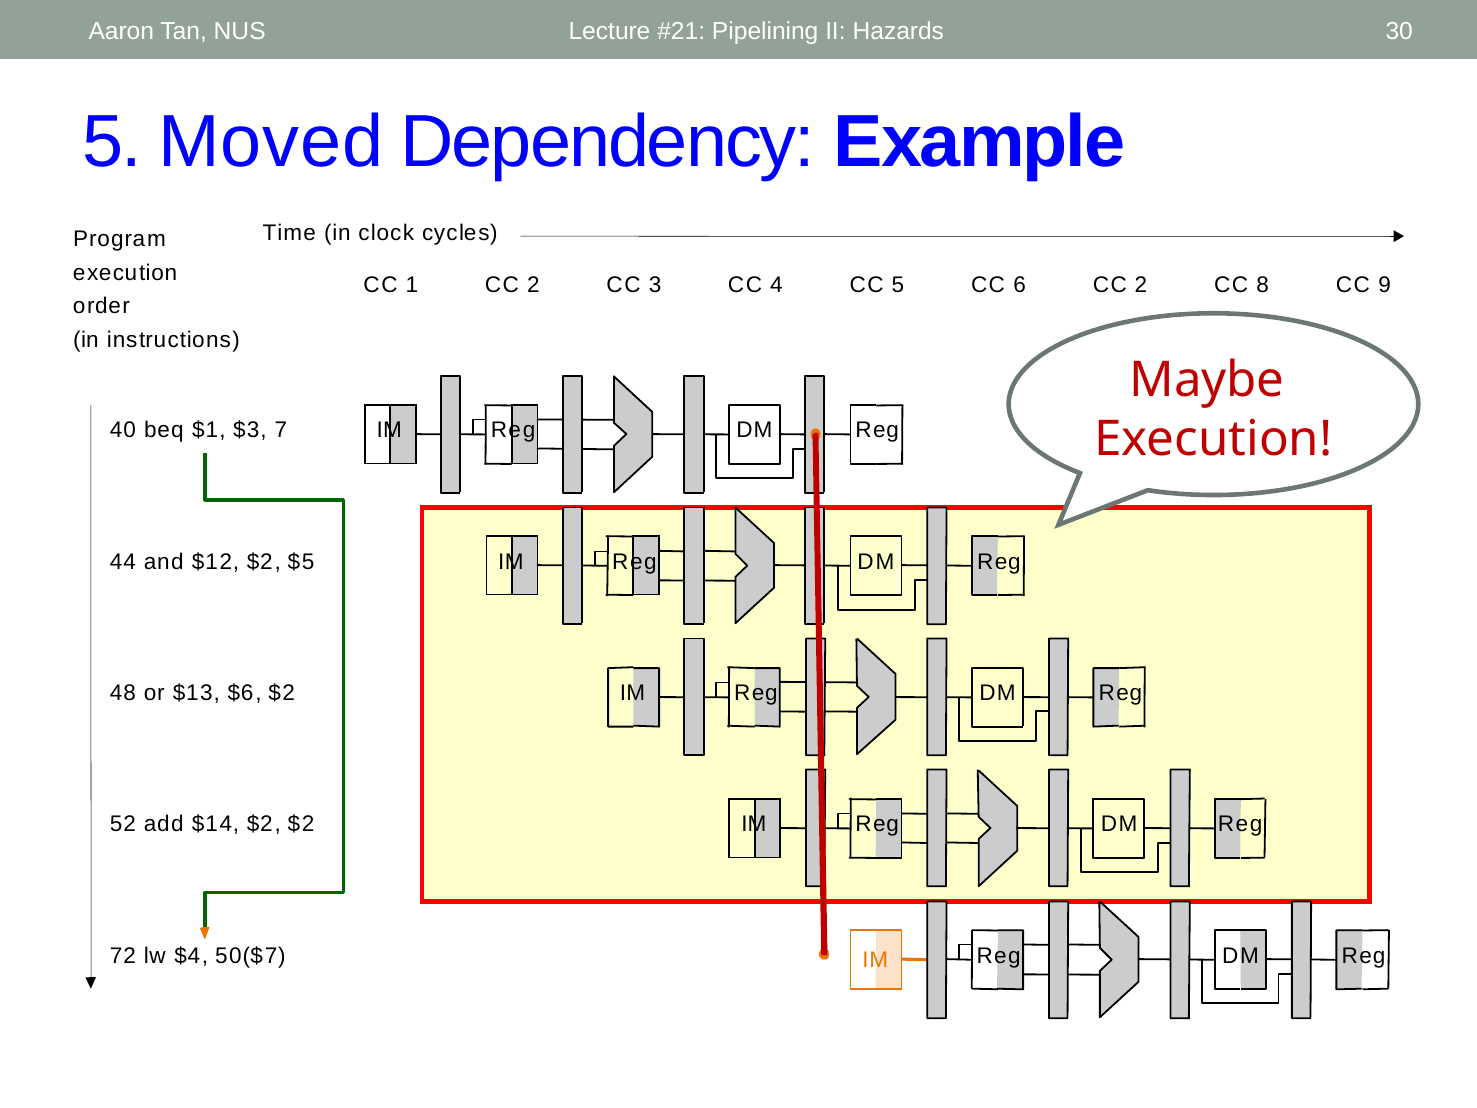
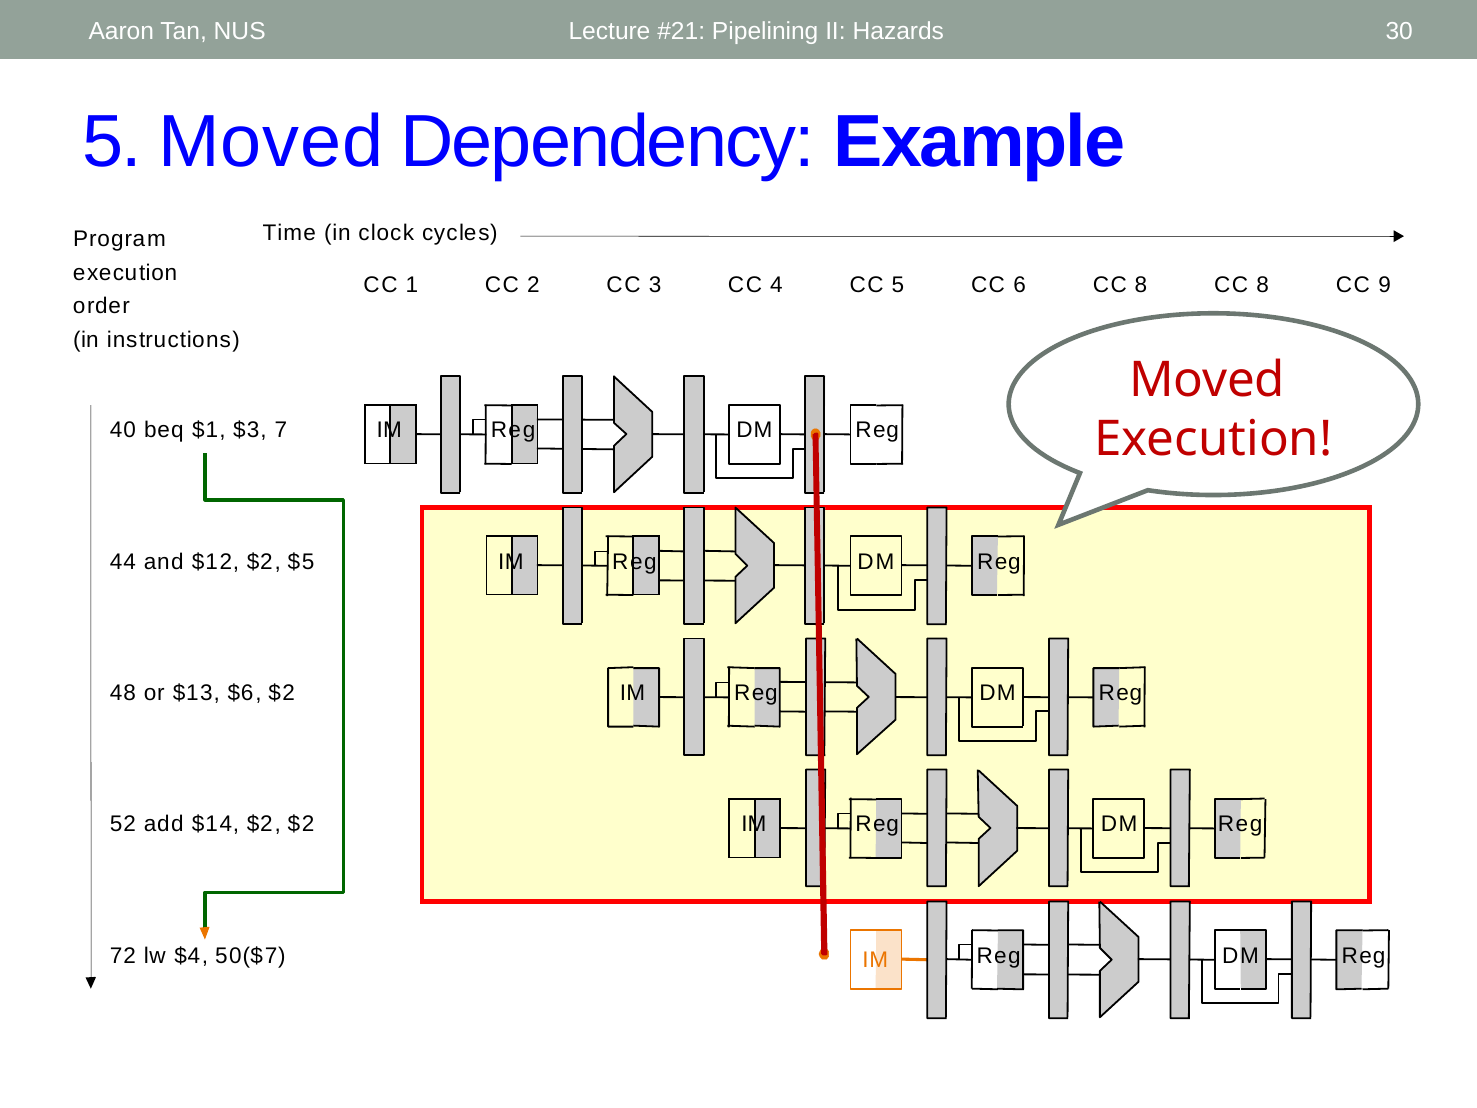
2: 2 -> 8 (1141, 285)
Maybe: Maybe -> Moved (1207, 380)
